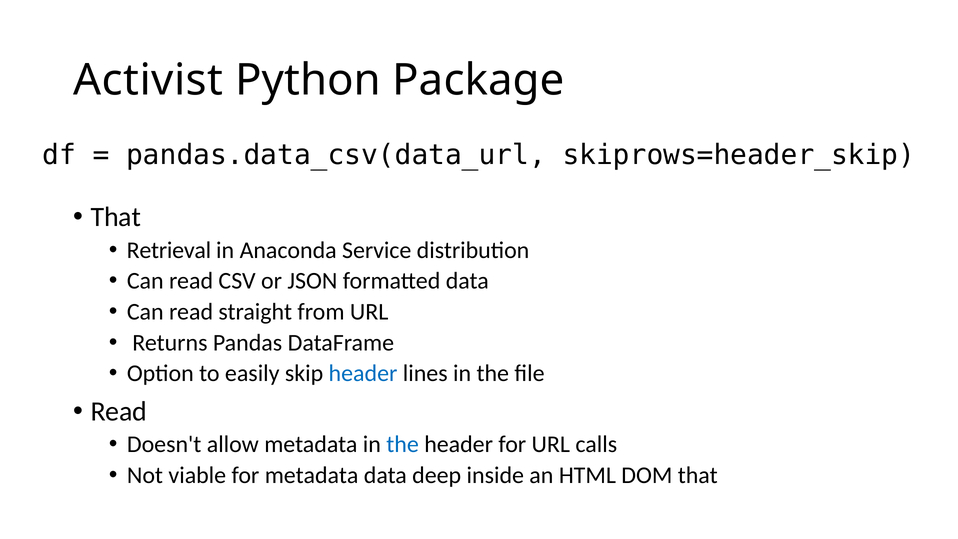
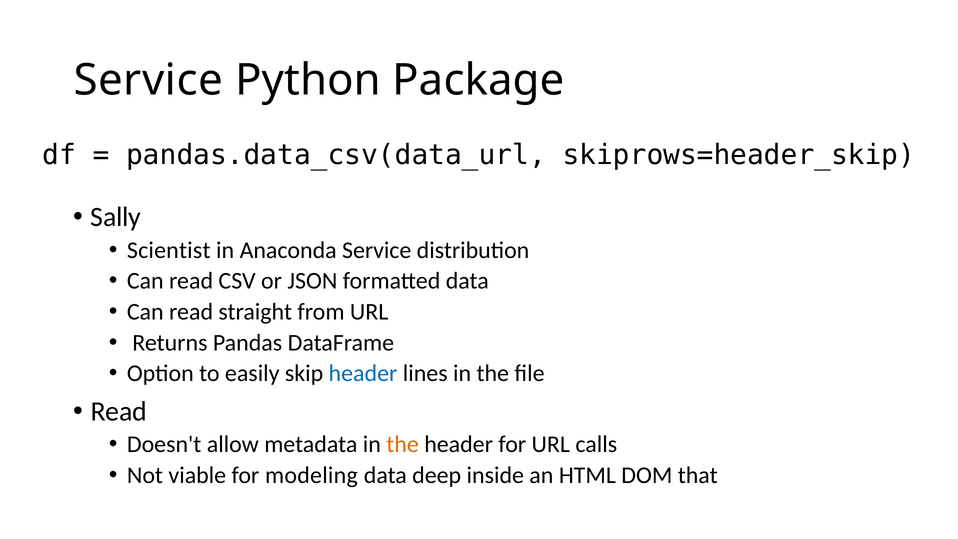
Activist: Activist -> Service (148, 80)
That: That -> Sally (116, 217)
Retrieval: Retrieval -> Scientist (169, 250)
the colour: blue -> orange (403, 444)
for metadata: metadata -> modeling (311, 475)
